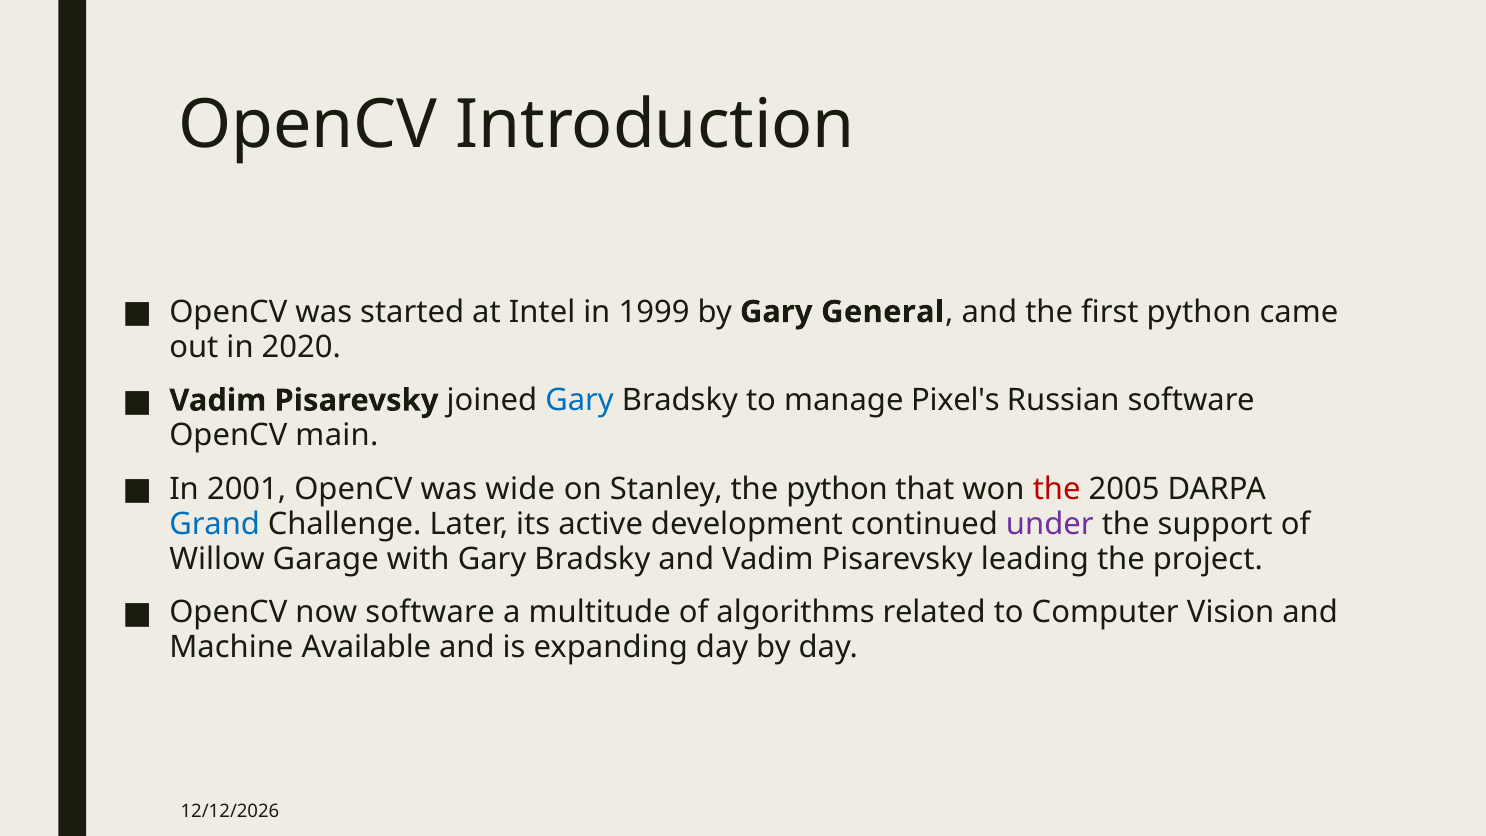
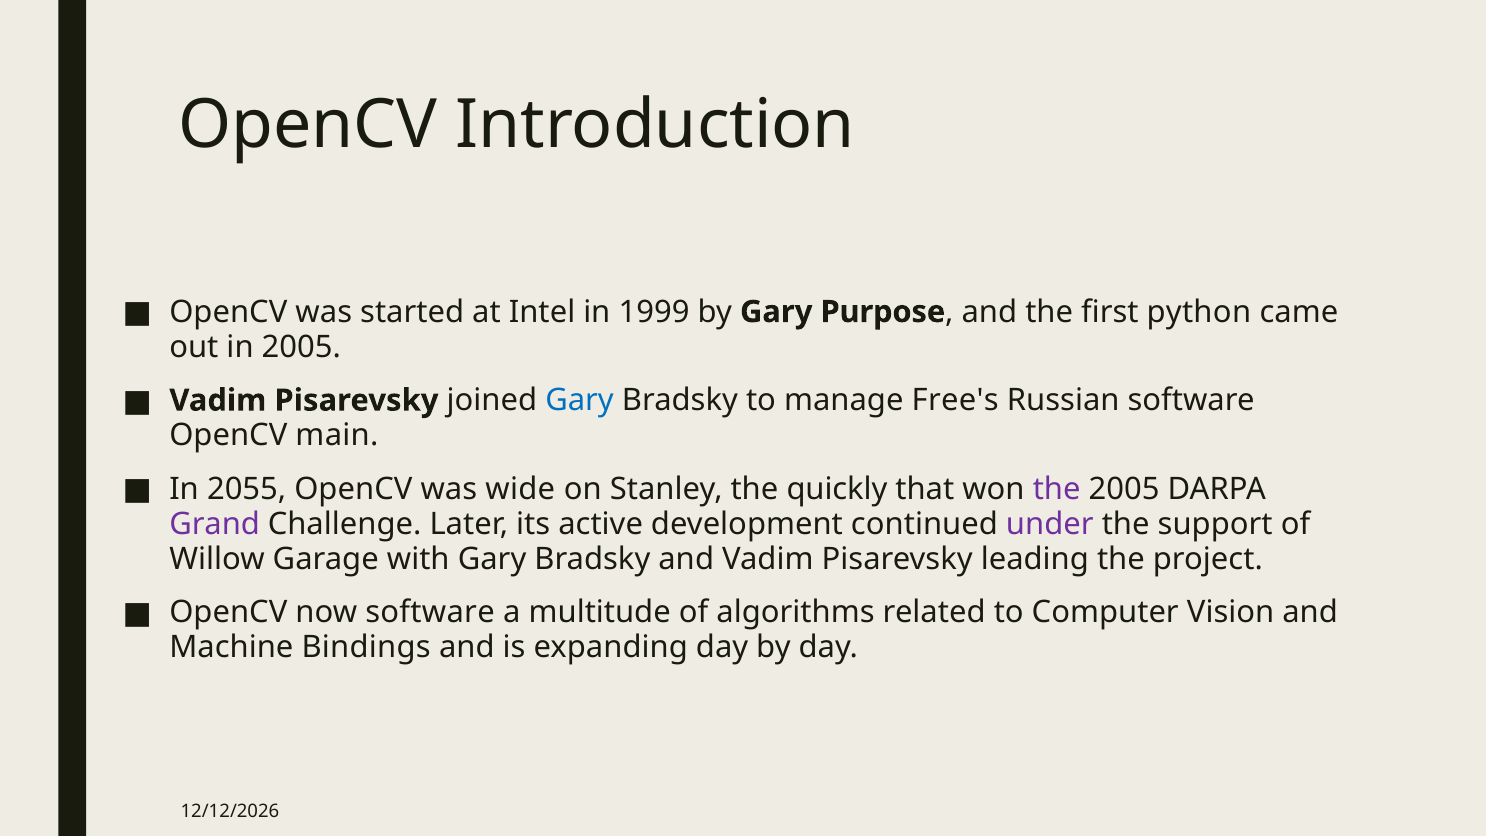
General: General -> Purpose (883, 312)
in 2020: 2020 -> 2005 (301, 347)
Pixel's: Pixel's -> Free's (955, 400)
2001: 2001 -> 2055 (247, 489)
the python: python -> quickly (837, 489)
the colour: red -> purple (1057, 489)
Grand colour: blue -> purple (215, 524)
Available: Available -> Bindings (366, 647)
